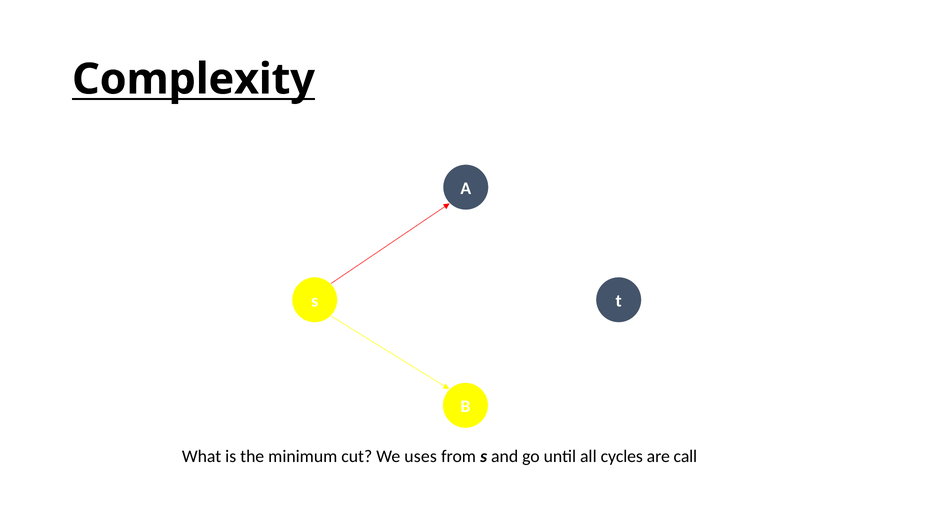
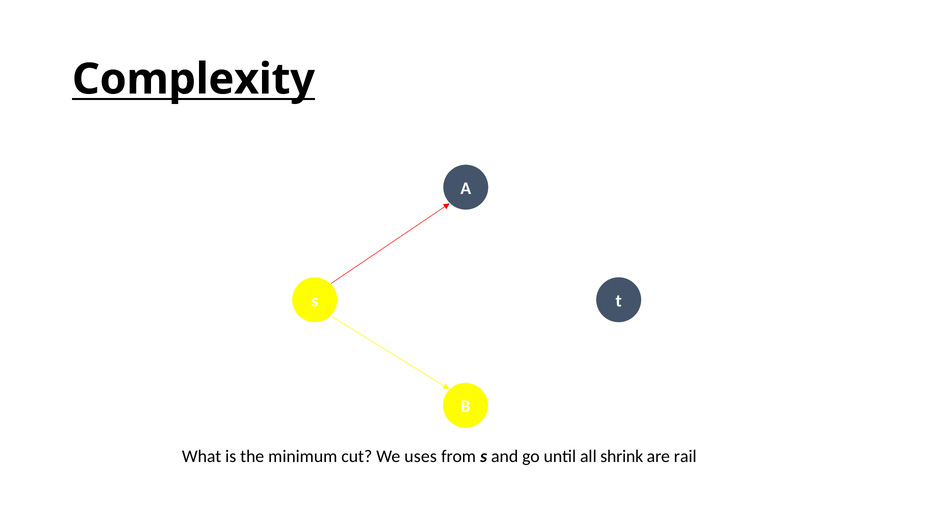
cycles: cycles -> shrink (622, 457)
call: call -> rail (685, 457)
